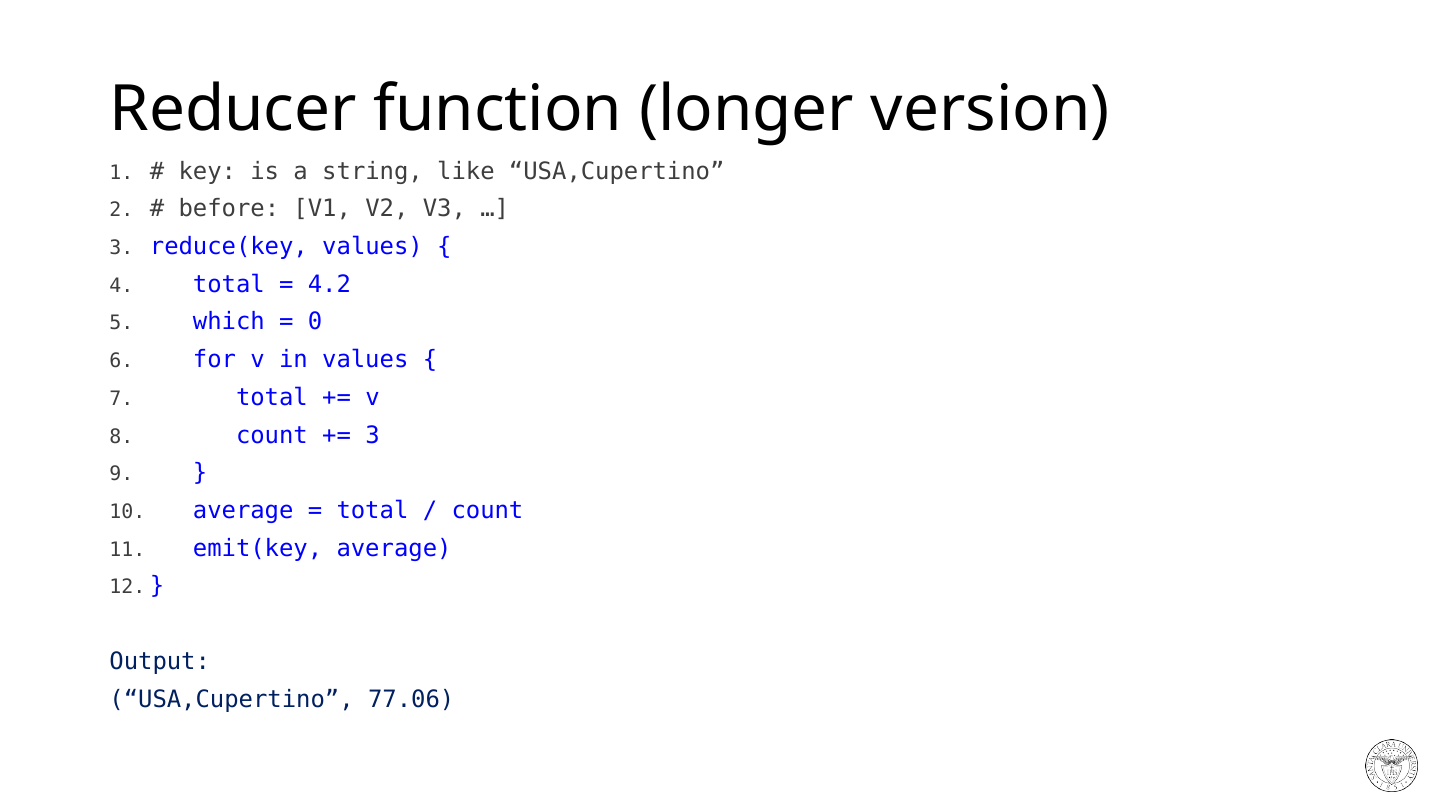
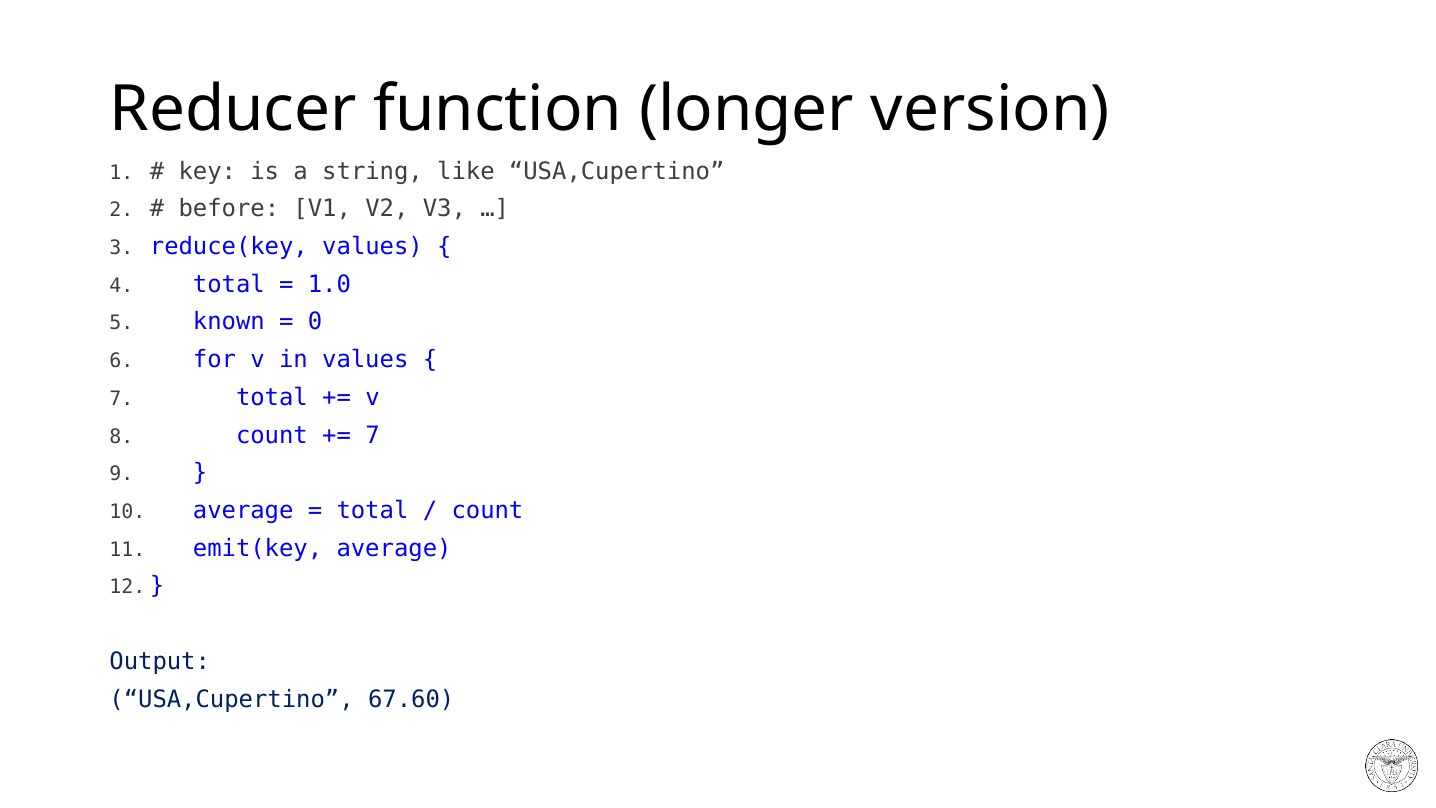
4.2: 4.2 -> 1.0 (329, 284)
which: which -> known (229, 322)
3: 3 -> 7 (372, 435)
77.06: 77.06 -> 67.60 (411, 699)
